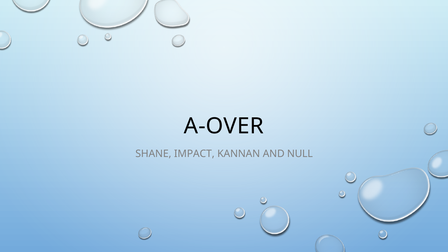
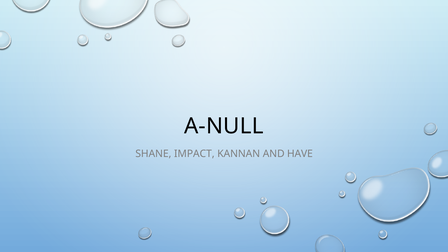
A-OVER: A-OVER -> A-NULL (224, 126)
NULL: NULL -> HAVE (300, 154)
